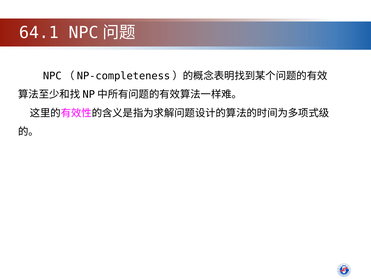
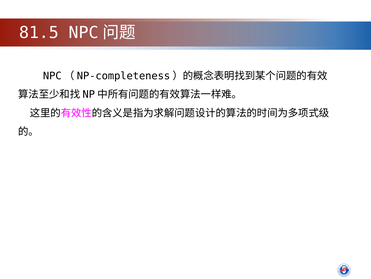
64.1: 64.1 -> 81.5 (39, 33)
